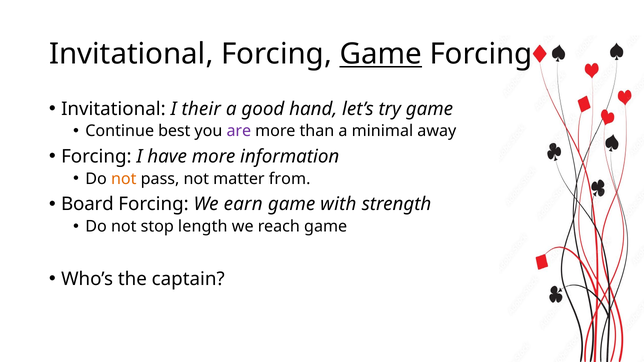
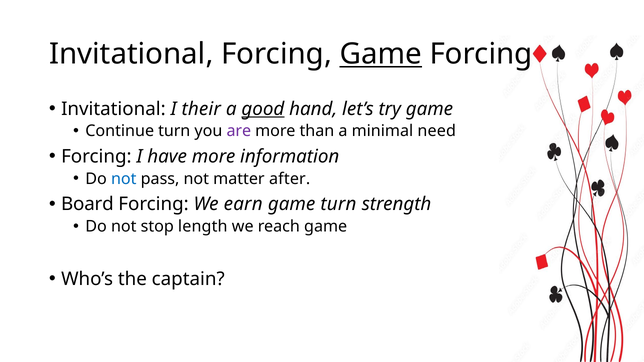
good underline: none -> present (263, 109)
Continue best: best -> turn (174, 131)
away: away -> need (437, 131)
not colour: orange -> blue (124, 179)
from: from -> after (290, 179)
game with: with -> turn (338, 204)
